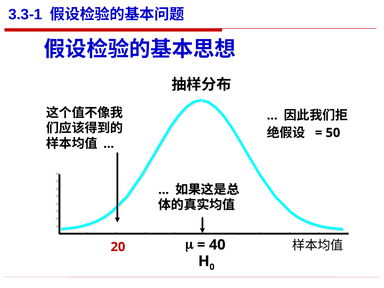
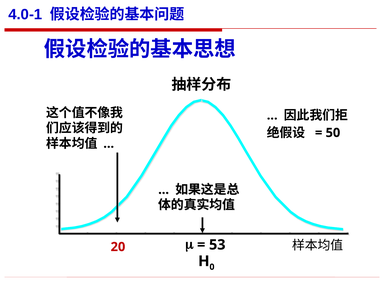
3.3-1: 3.3-1 -> 4.0-1 (25, 14)
40: 40 -> 53 (217, 245)
